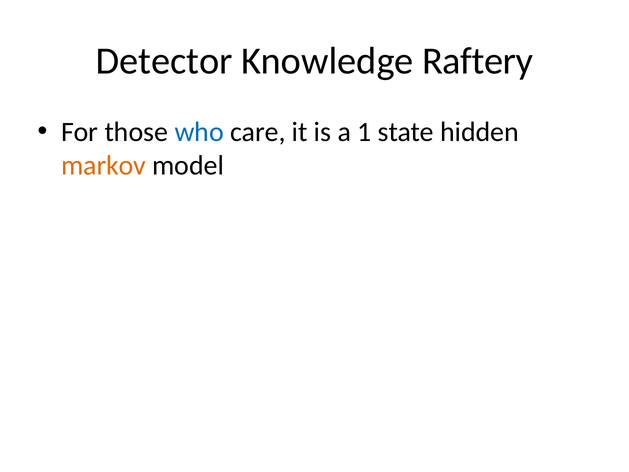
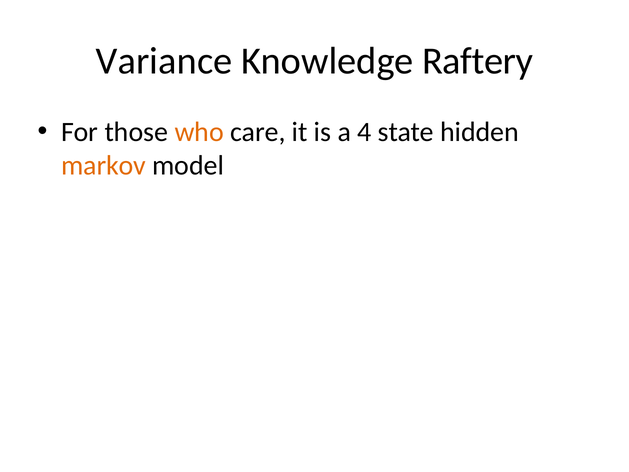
Detector: Detector -> Variance (164, 61)
who colour: blue -> orange (199, 132)
1: 1 -> 4 (364, 132)
